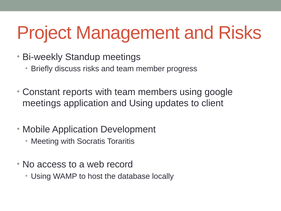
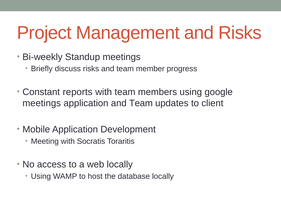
application and Using: Using -> Team (141, 103)
web record: record -> locally (120, 164)
